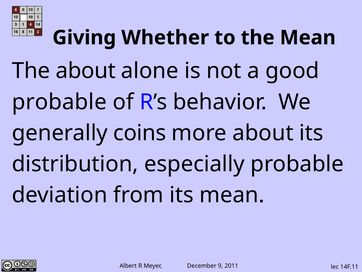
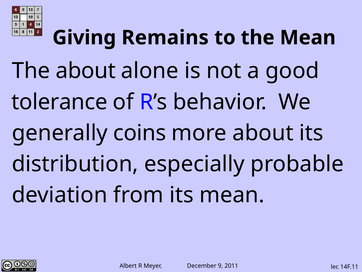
Whether: Whether -> Remains (165, 38)
probable: probable -> tolerance (59, 102)
